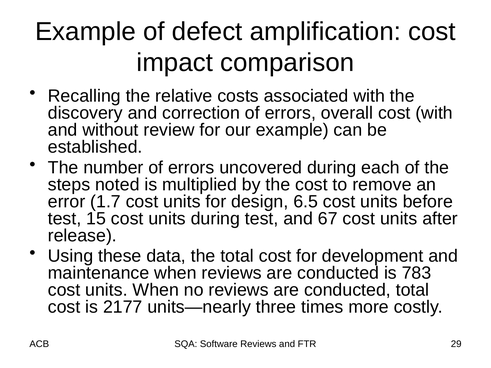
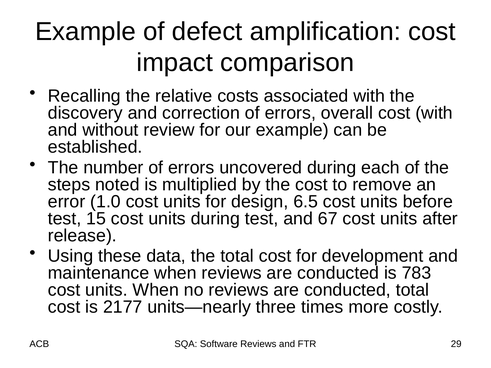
1.7: 1.7 -> 1.0 (106, 202)
